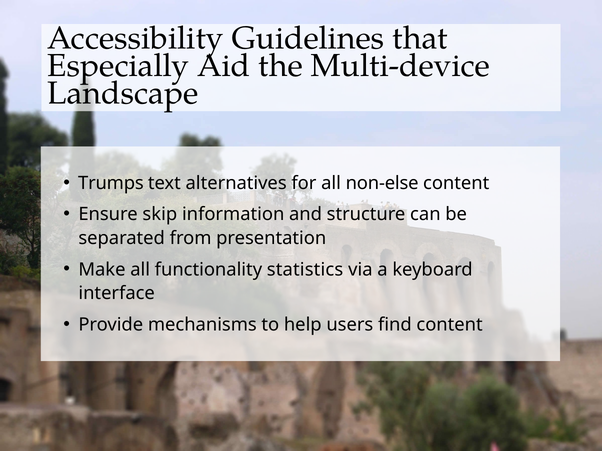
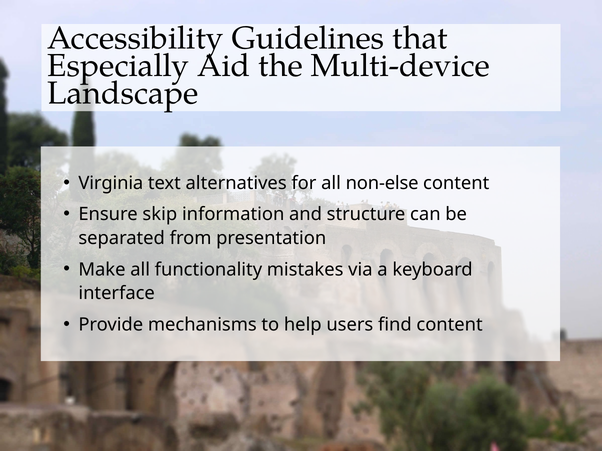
Trumps: Trumps -> Virginia (111, 183)
statistics: statistics -> mistakes (305, 270)
